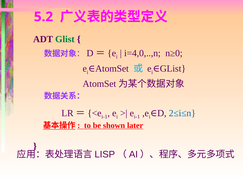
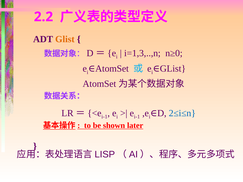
5.2: 5.2 -> 2.2 (43, 17)
Glist colour: green -> orange (65, 39)
i=4,0,..,n: i=4,0,..,n -> i=1,3,..,n (142, 53)
